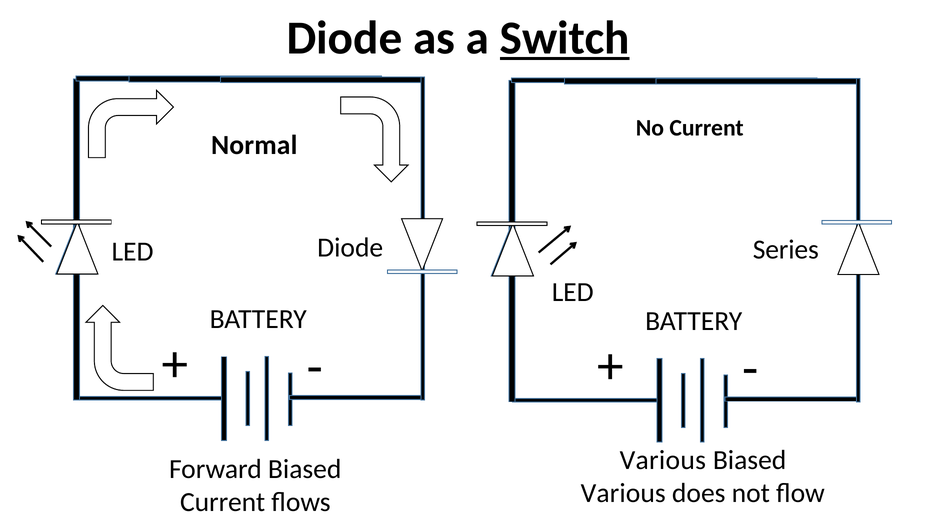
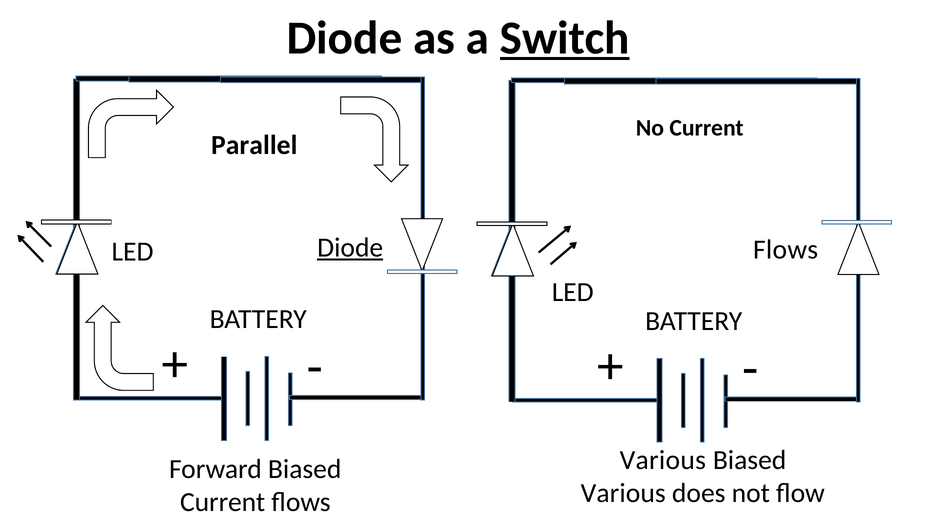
Normal: Normal -> Parallel (254, 145)
Series: Series -> Flows (786, 250)
Diode underline: none -> present (350, 248)
